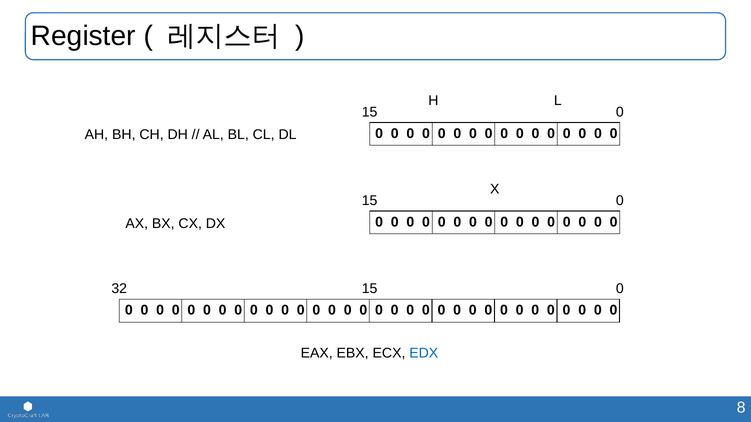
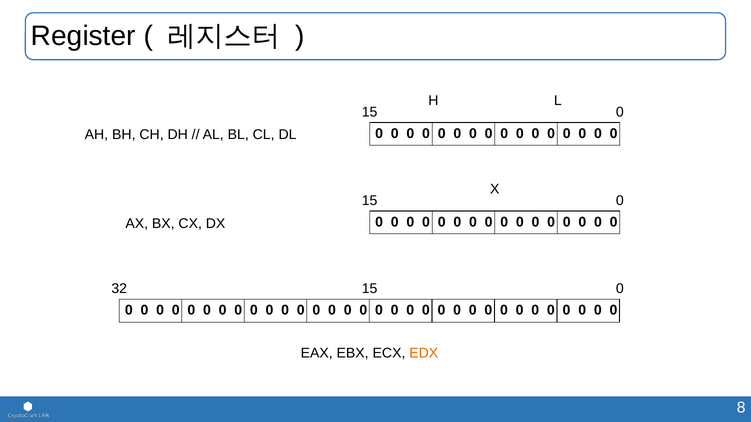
EDX colour: blue -> orange (424, 353)
